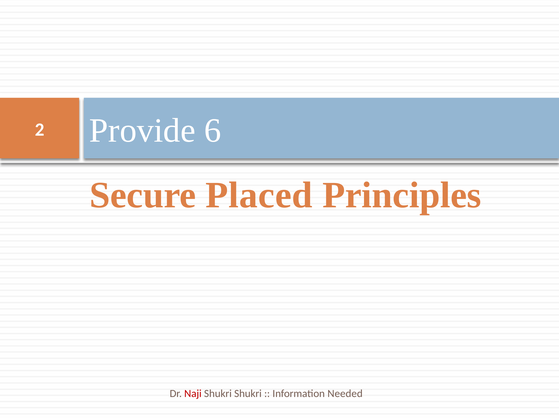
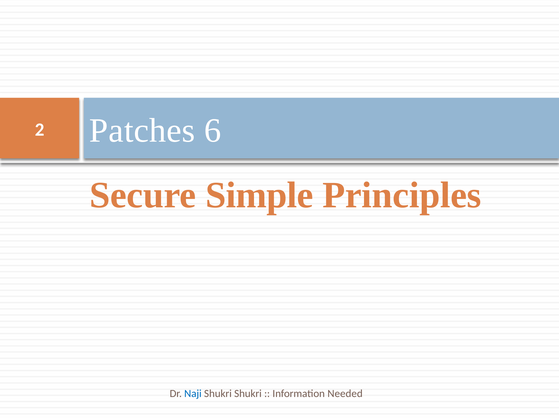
Provide: Provide -> Patches (142, 131)
Placed: Placed -> Simple (259, 195)
Naji colour: red -> blue (193, 394)
